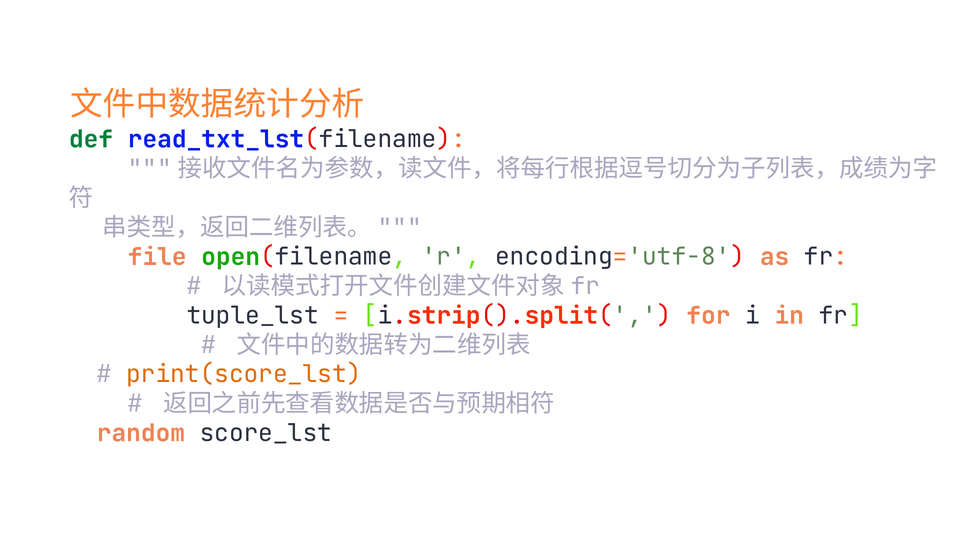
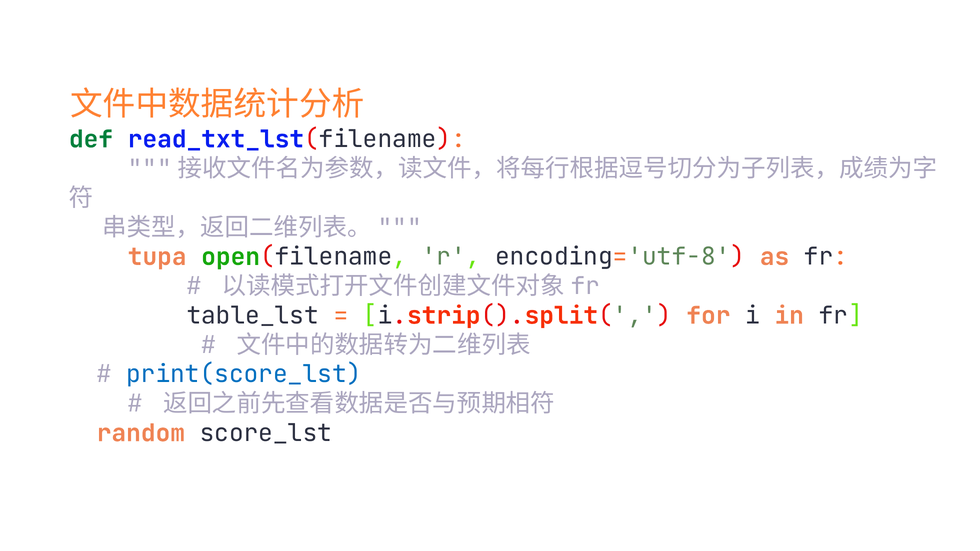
file: file -> tupa (157, 257)
tuple_lst: tuple_lst -> table_lst (253, 316)
print(score_lst colour: orange -> blue (244, 375)
